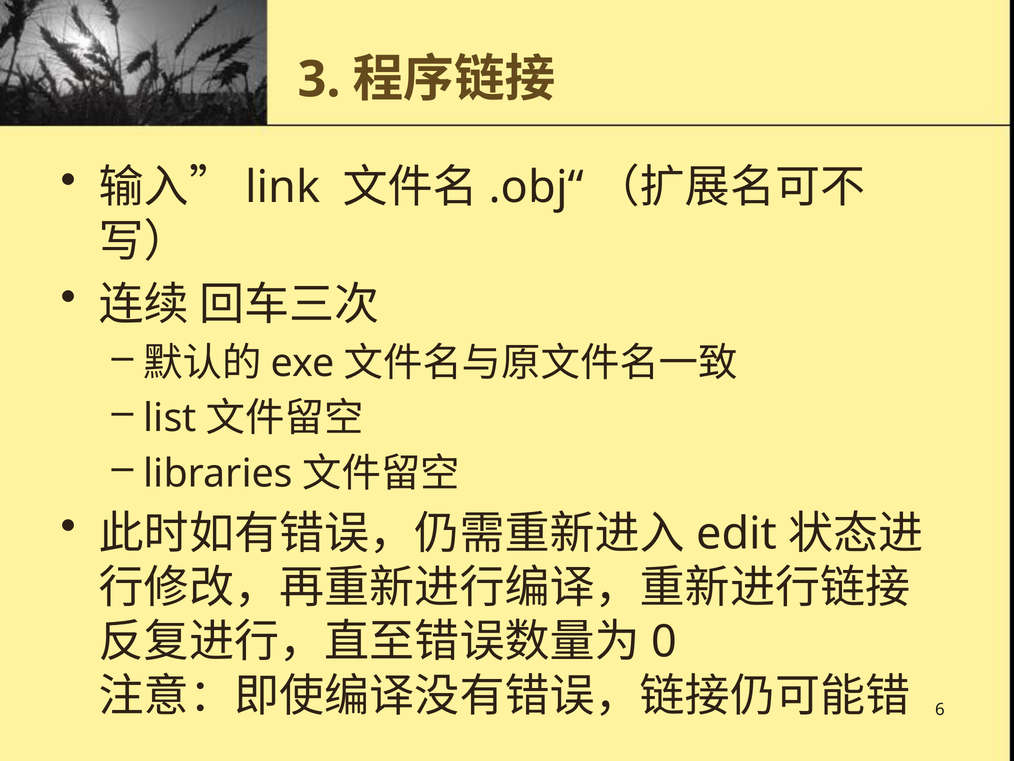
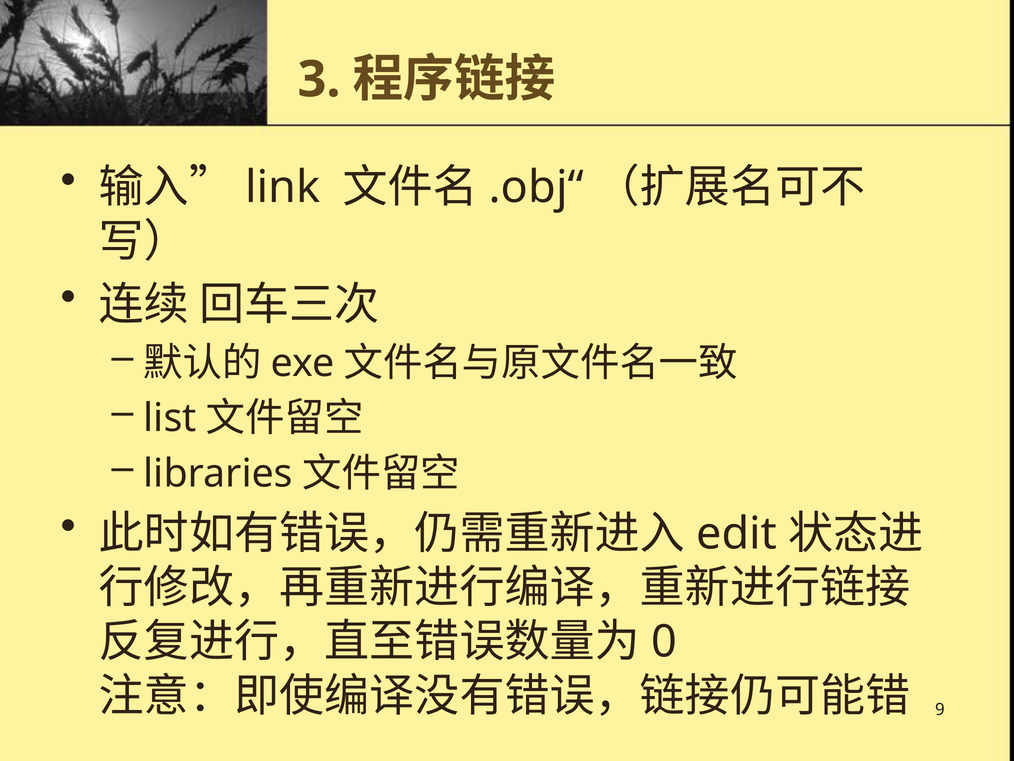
6: 6 -> 9 (940, 709)
